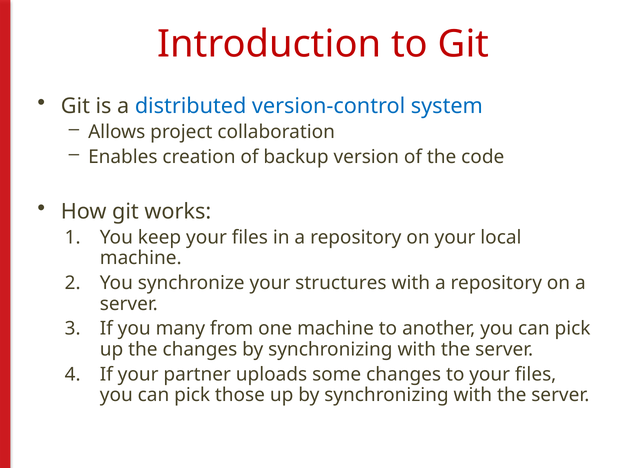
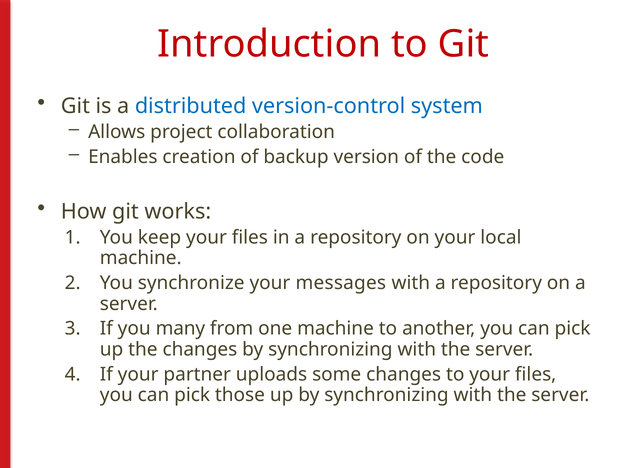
structures: structures -> messages (341, 283)
